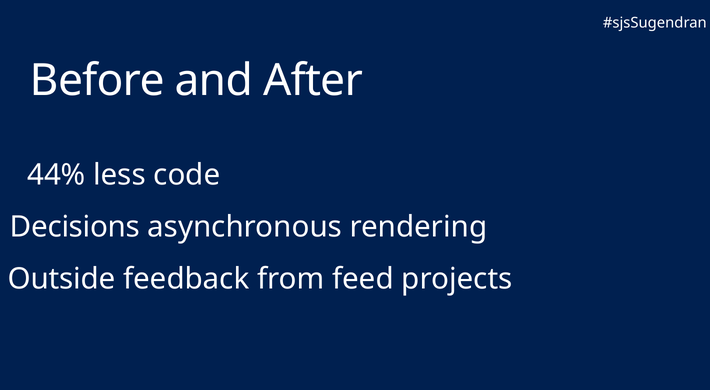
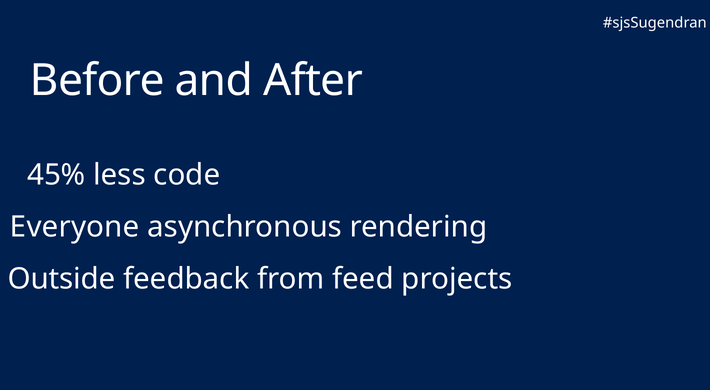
44%: 44% -> 45% (56, 174)
Decisions: Decisions -> Everyone (75, 226)
